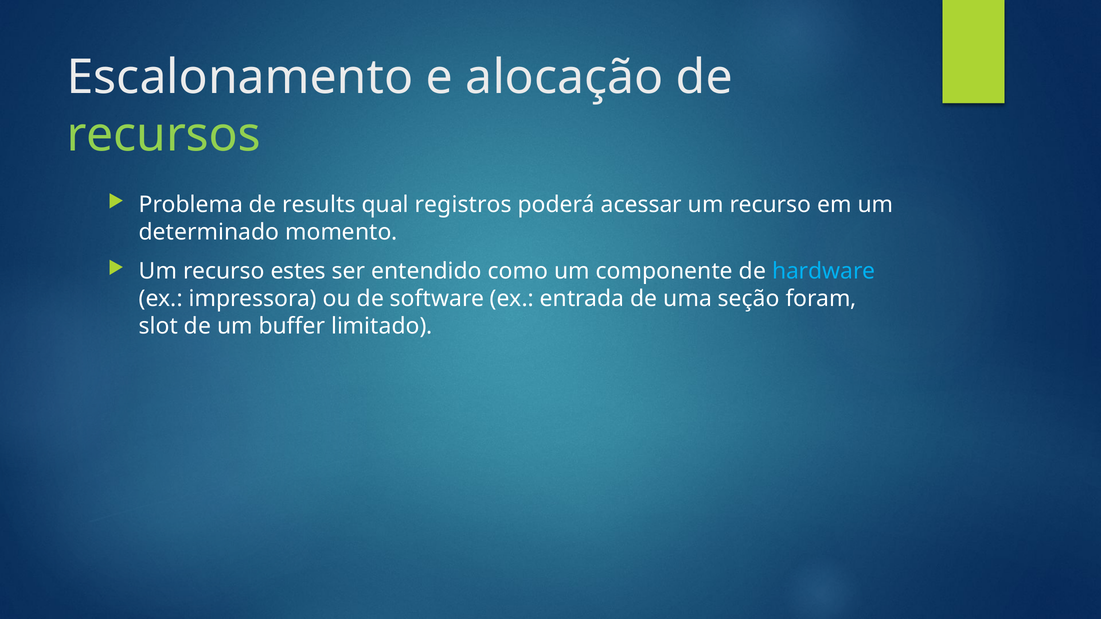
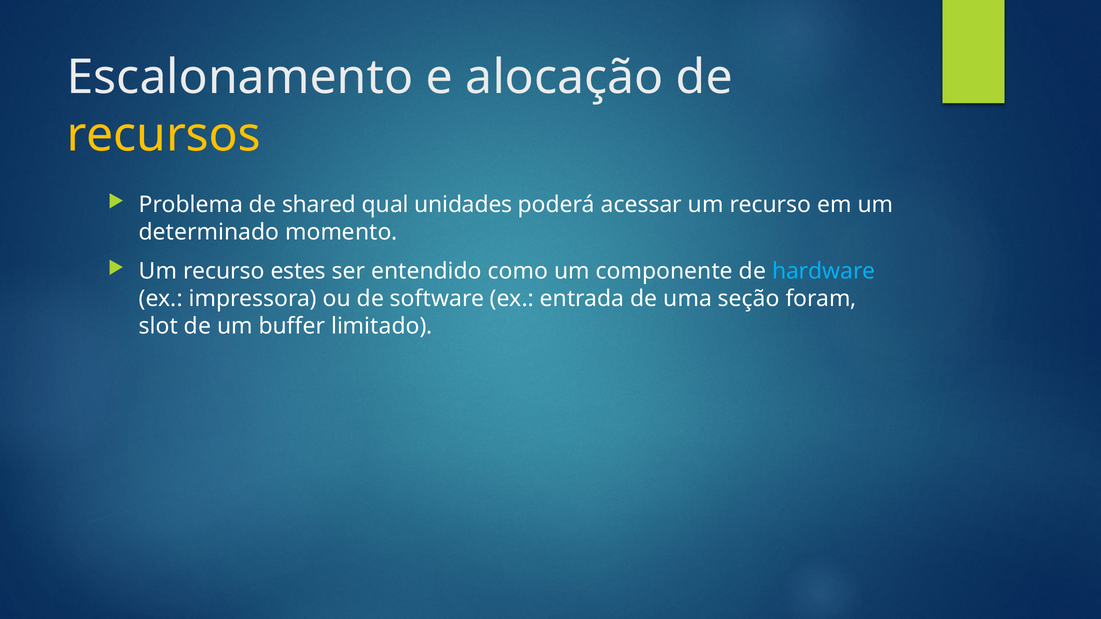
recursos colour: light green -> yellow (164, 135)
results: results -> shared (319, 205)
registros: registros -> unidades (463, 205)
